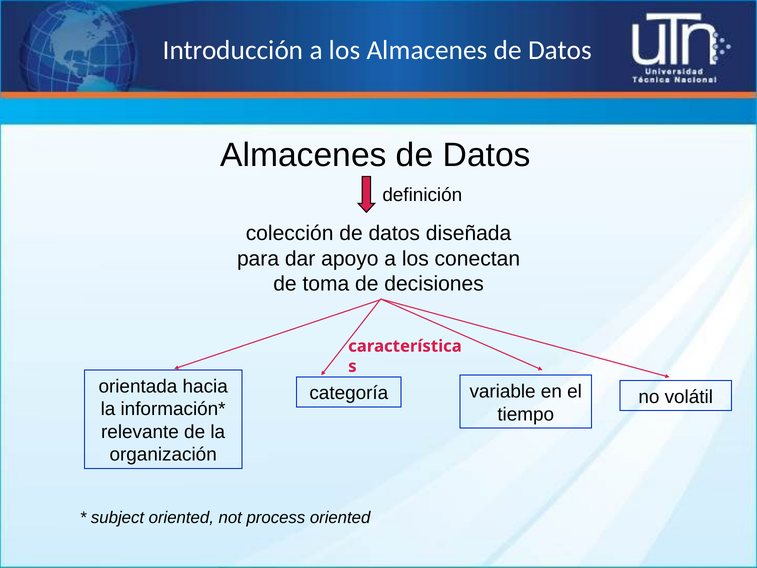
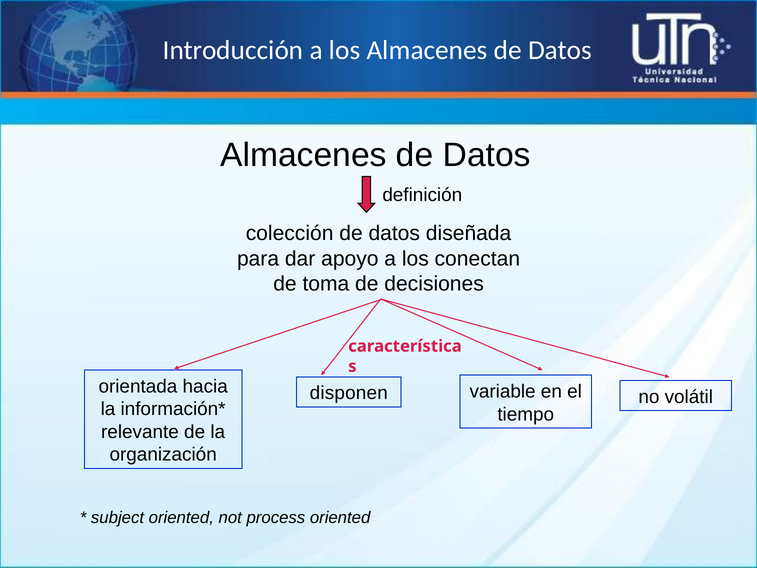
categoría: categoría -> disponen (349, 393)
